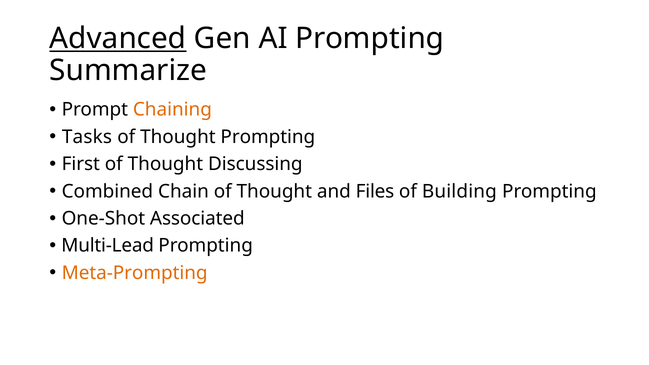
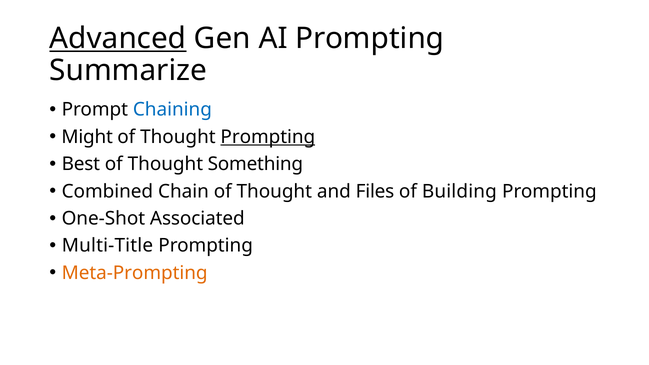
Chaining colour: orange -> blue (172, 110)
Tasks: Tasks -> Might (87, 137)
Prompting underline: none -> present (268, 137)
First: First -> Best (81, 164)
Discussing: Discussing -> Something (255, 164)
Multi-Lead: Multi-Lead -> Multi-Title (107, 246)
